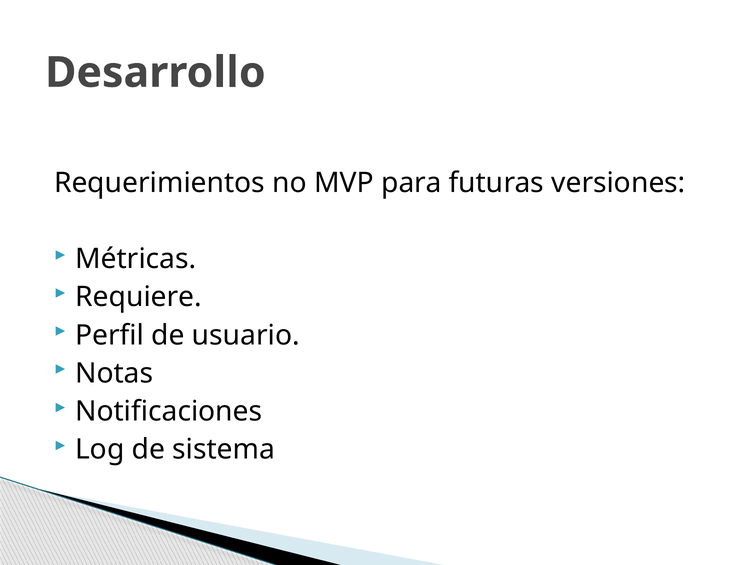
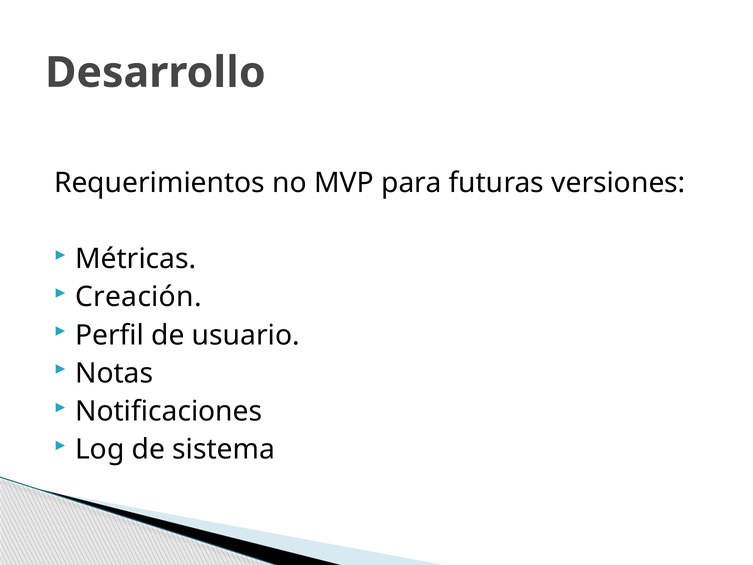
Requiere: Requiere -> Creación (138, 297)
